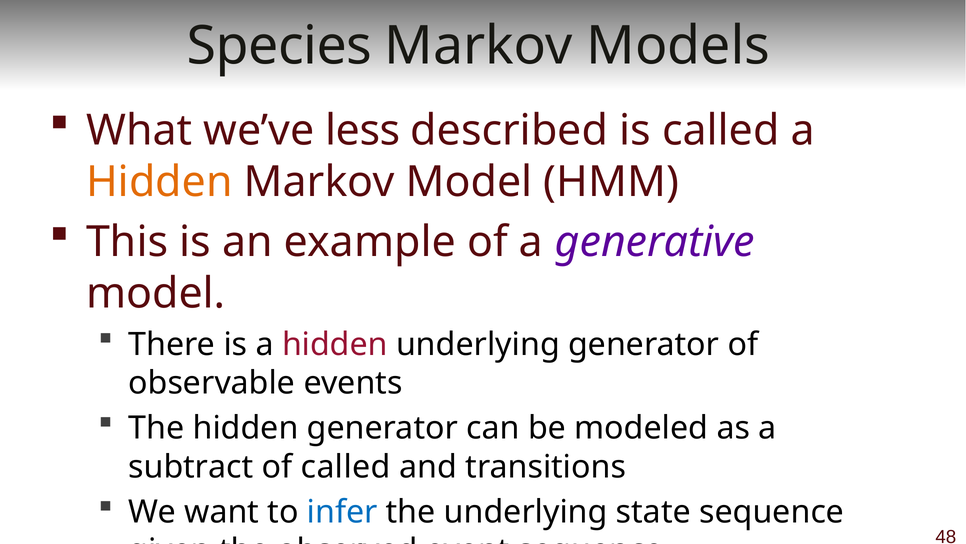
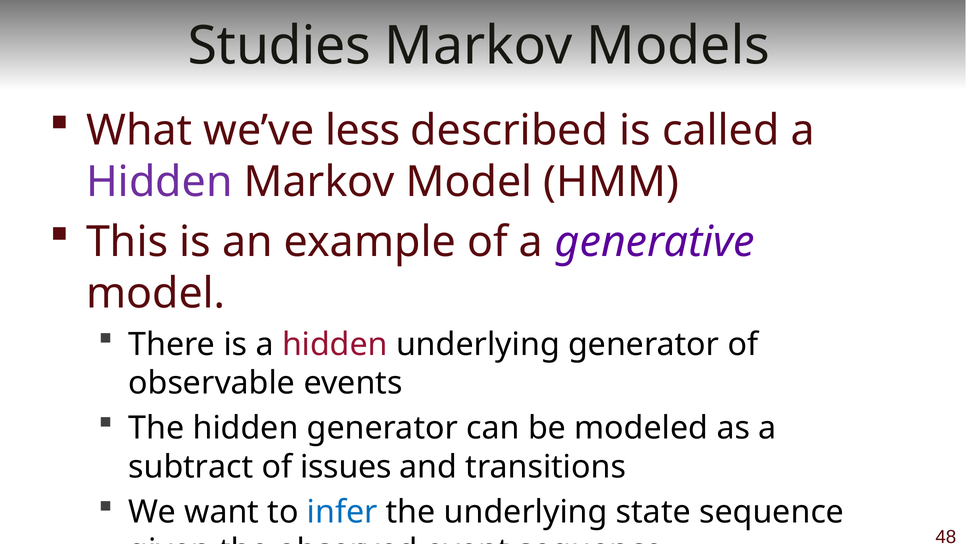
Species: Species -> Studies (279, 46)
Hidden colour: orange -> purple (159, 182)
of called: called -> issues (346, 467)
